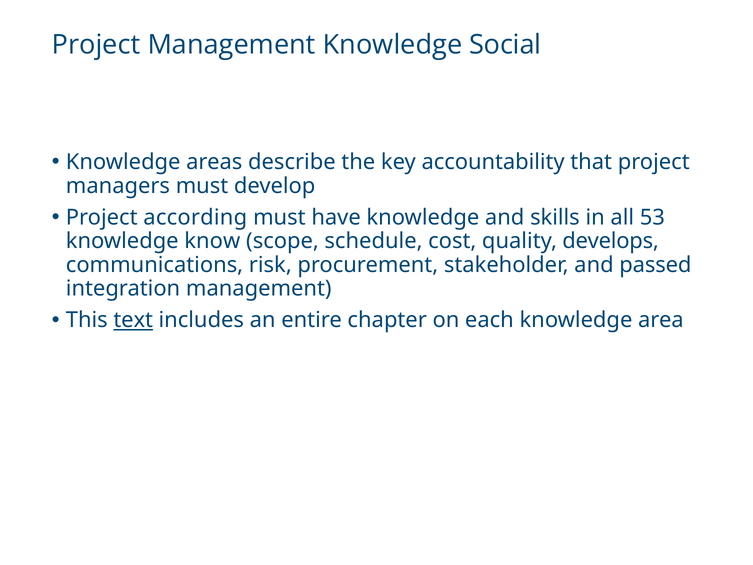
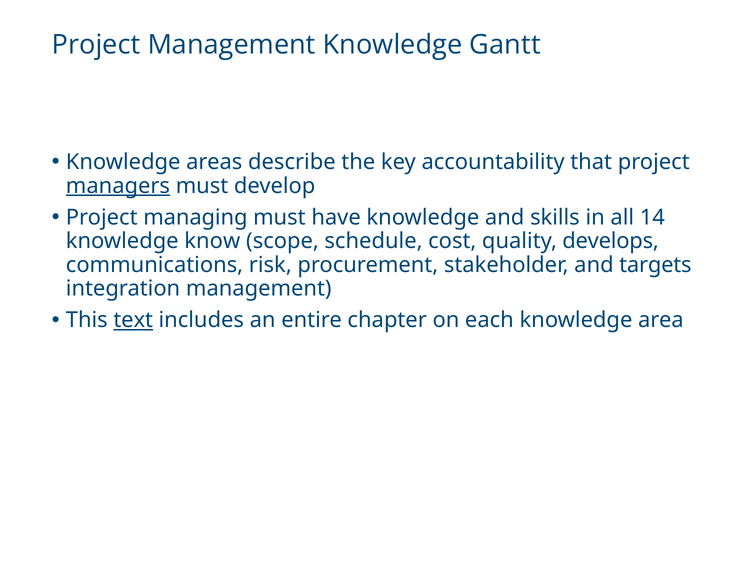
Social: Social -> Gantt (505, 45)
managers underline: none -> present (118, 186)
according: according -> managing (195, 217)
53: 53 -> 14 (652, 217)
passed: passed -> targets (655, 265)
